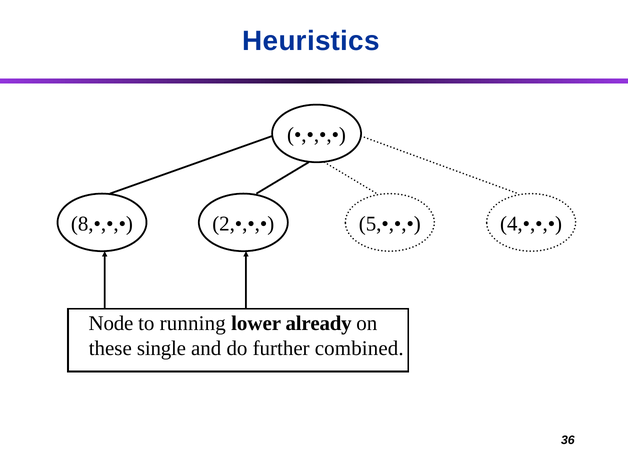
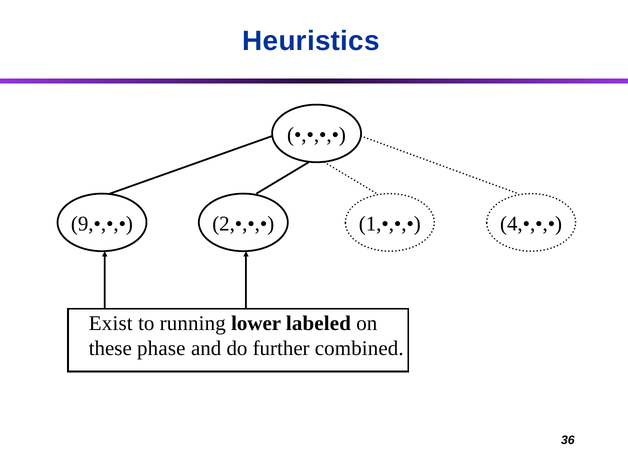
8,•,•,•: 8,•,•,• -> 9,•,•,• (102, 224)
5,•,•,•: 5,•,•,• -> 1,•,•,• (390, 224)
Node: Node -> Exist (111, 323)
already: already -> labeled (318, 323)
single: single -> phase (161, 349)
